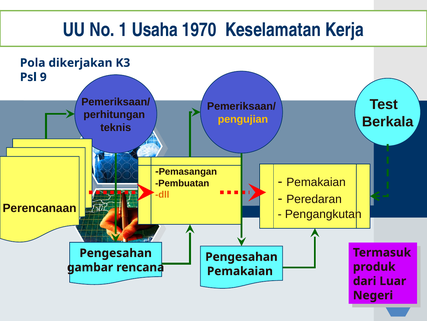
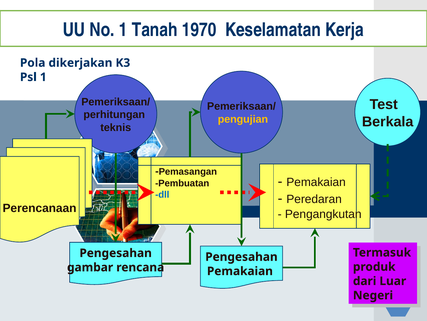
Usaha: Usaha -> Tanah (155, 30)
Psl 9: 9 -> 1 (43, 77)
dll colour: orange -> blue (162, 194)
